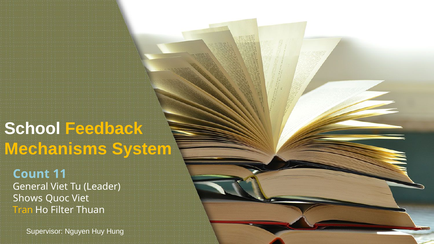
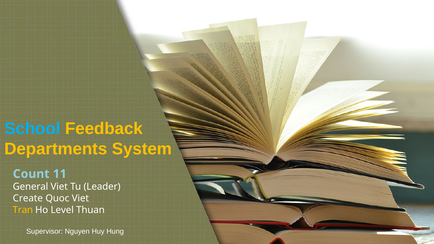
School colour: white -> light blue (32, 129)
Mechanisms: Mechanisms -> Departments (56, 149)
Shows: Shows -> Create (28, 198)
Filter: Filter -> Level (62, 210)
